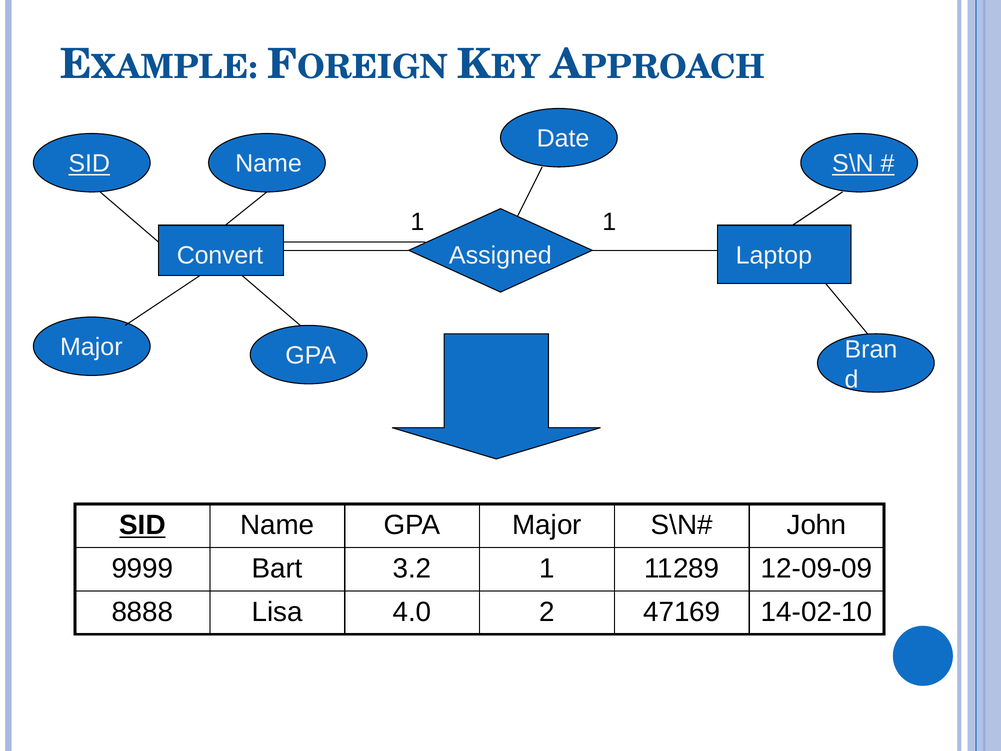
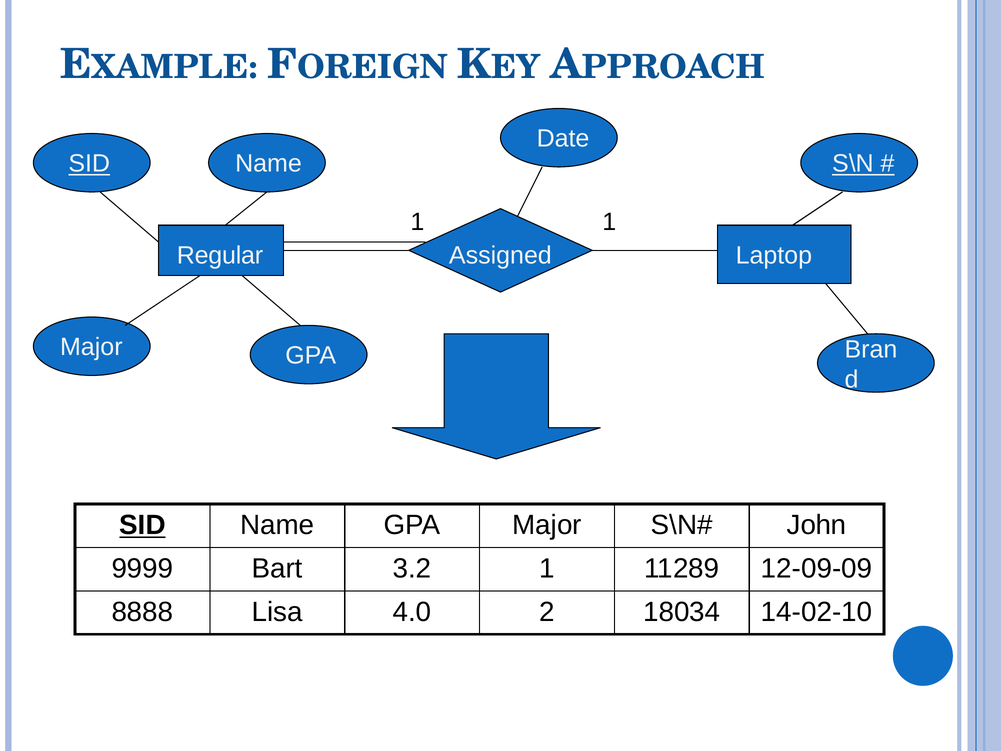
Convert: Convert -> Regular (220, 255)
47169: 47169 -> 18034 (682, 612)
